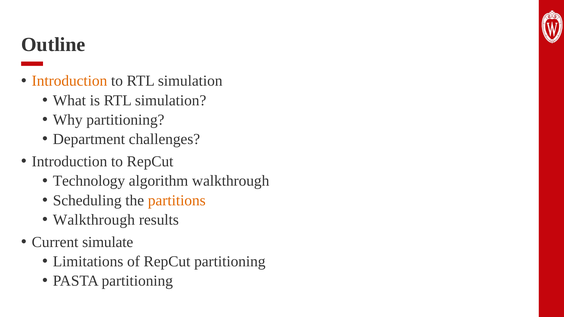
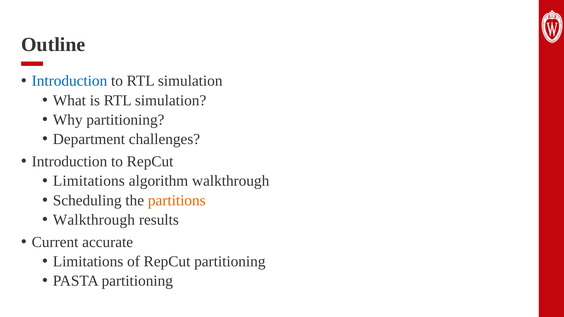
Introduction colour: orange -> blue (69, 81)
Technology: Technology -> Limitations (89, 181)
simulate: simulate -> accurate (108, 242)
